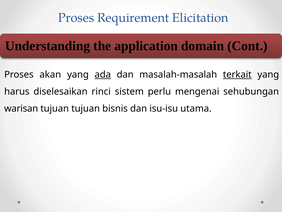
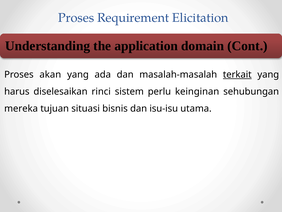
ada underline: present -> none (103, 74)
mengenai: mengenai -> keinginan (197, 91)
warisan: warisan -> mereka (21, 108)
tujuan tujuan: tujuan -> situasi (86, 108)
